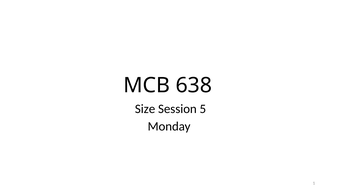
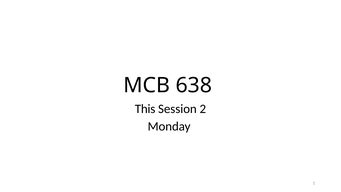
Size: Size -> This (145, 109)
5: 5 -> 2 (203, 109)
